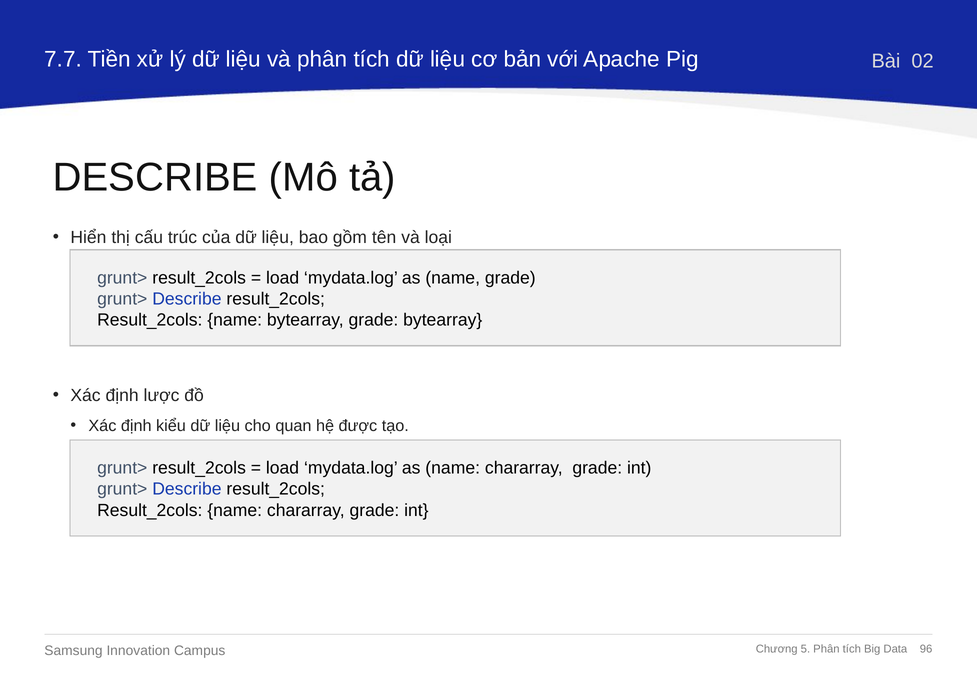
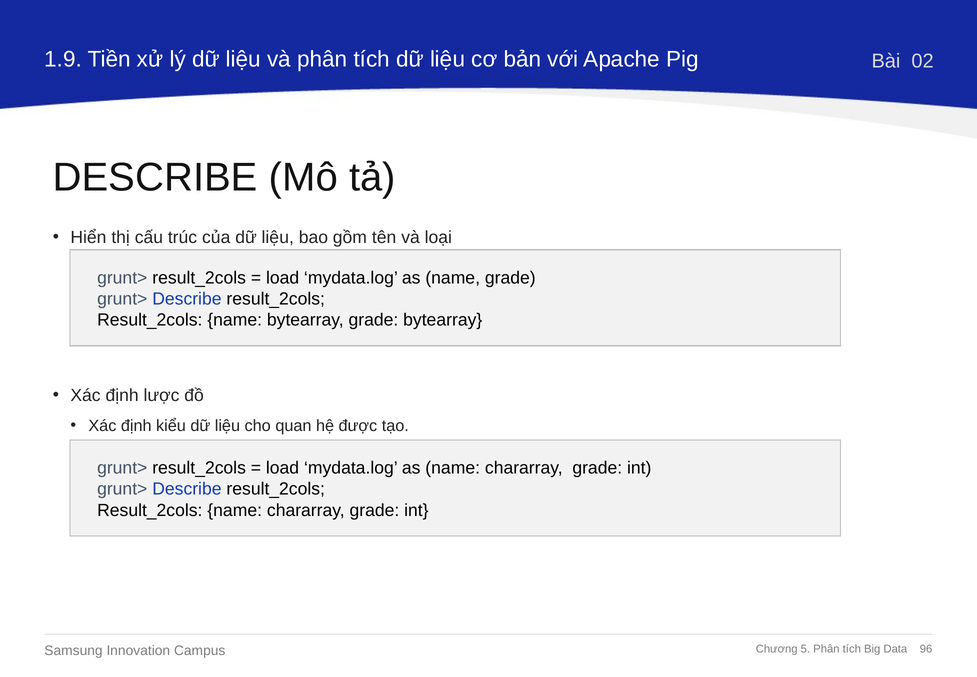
7.7: 7.7 -> 1.9 (63, 59)
